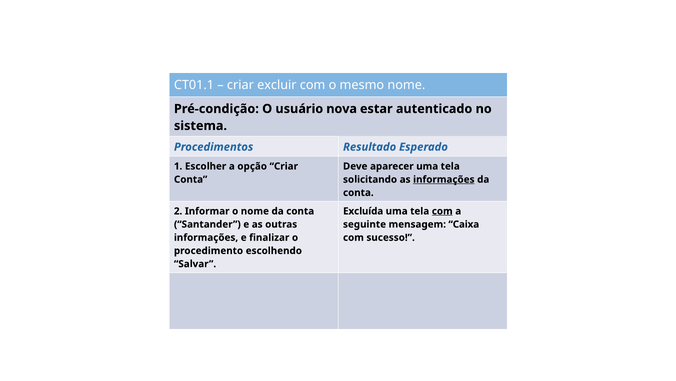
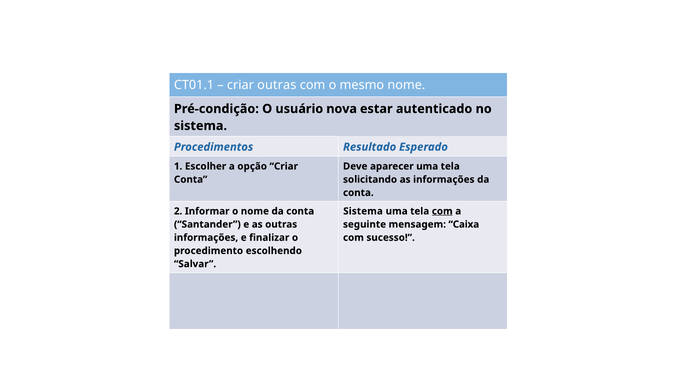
criar excluir: excluir -> outras (277, 85)
informações underline: present -> none (444, 179)
Excluída: Excluída -> Sistema (363, 211)
